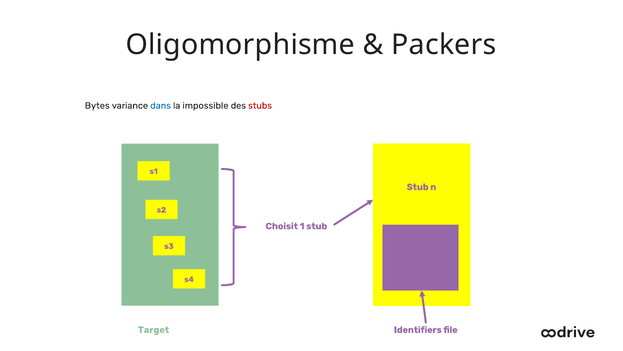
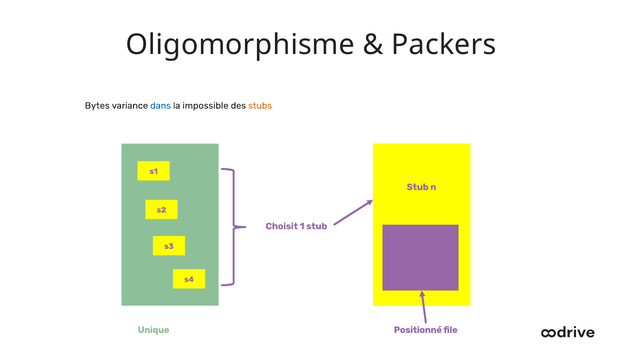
stubs colour: red -> orange (260, 105)
Target: Target -> Unique (154, 329)
Identifiers: Identifiers -> Positionné (418, 329)
